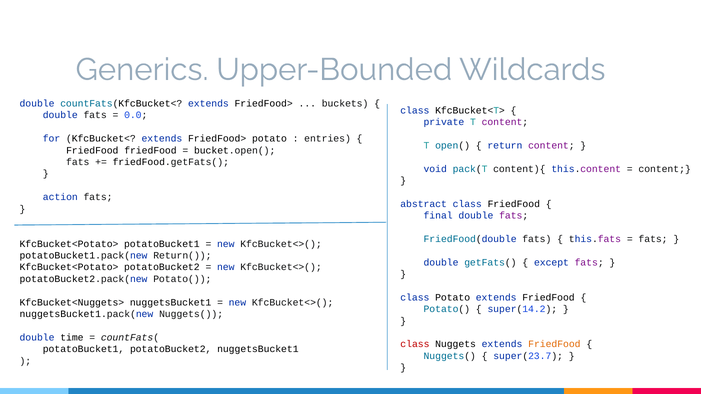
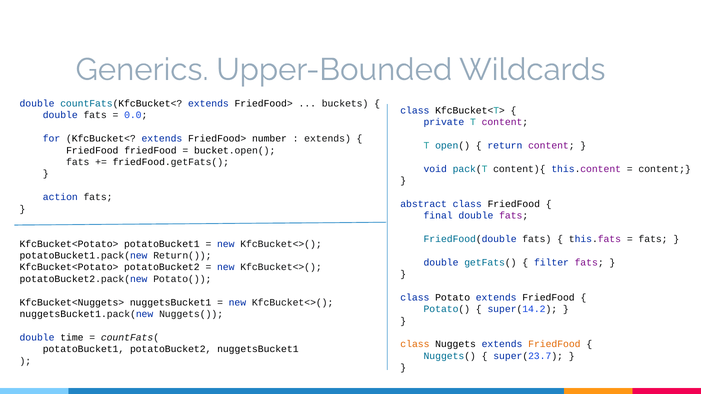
FriedFood> potato: potato -> number (269, 139)
entries: entries -> extends (328, 139)
except: except -> filter (551, 263)
class colour: red -> orange (415, 344)
